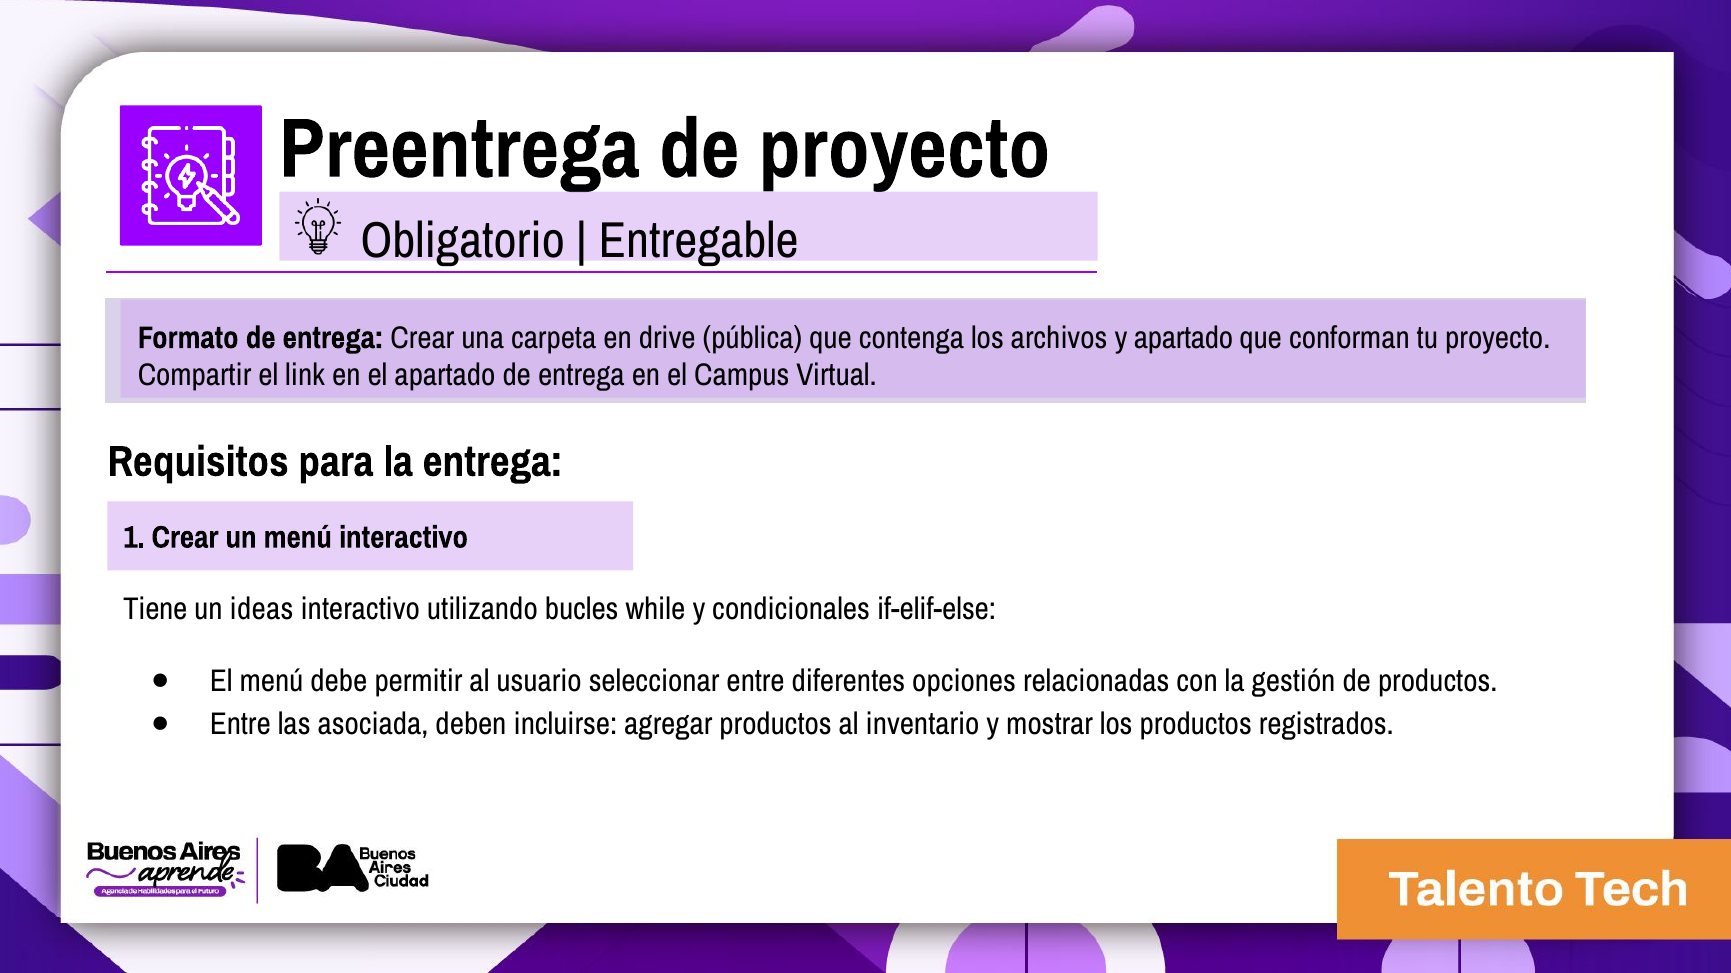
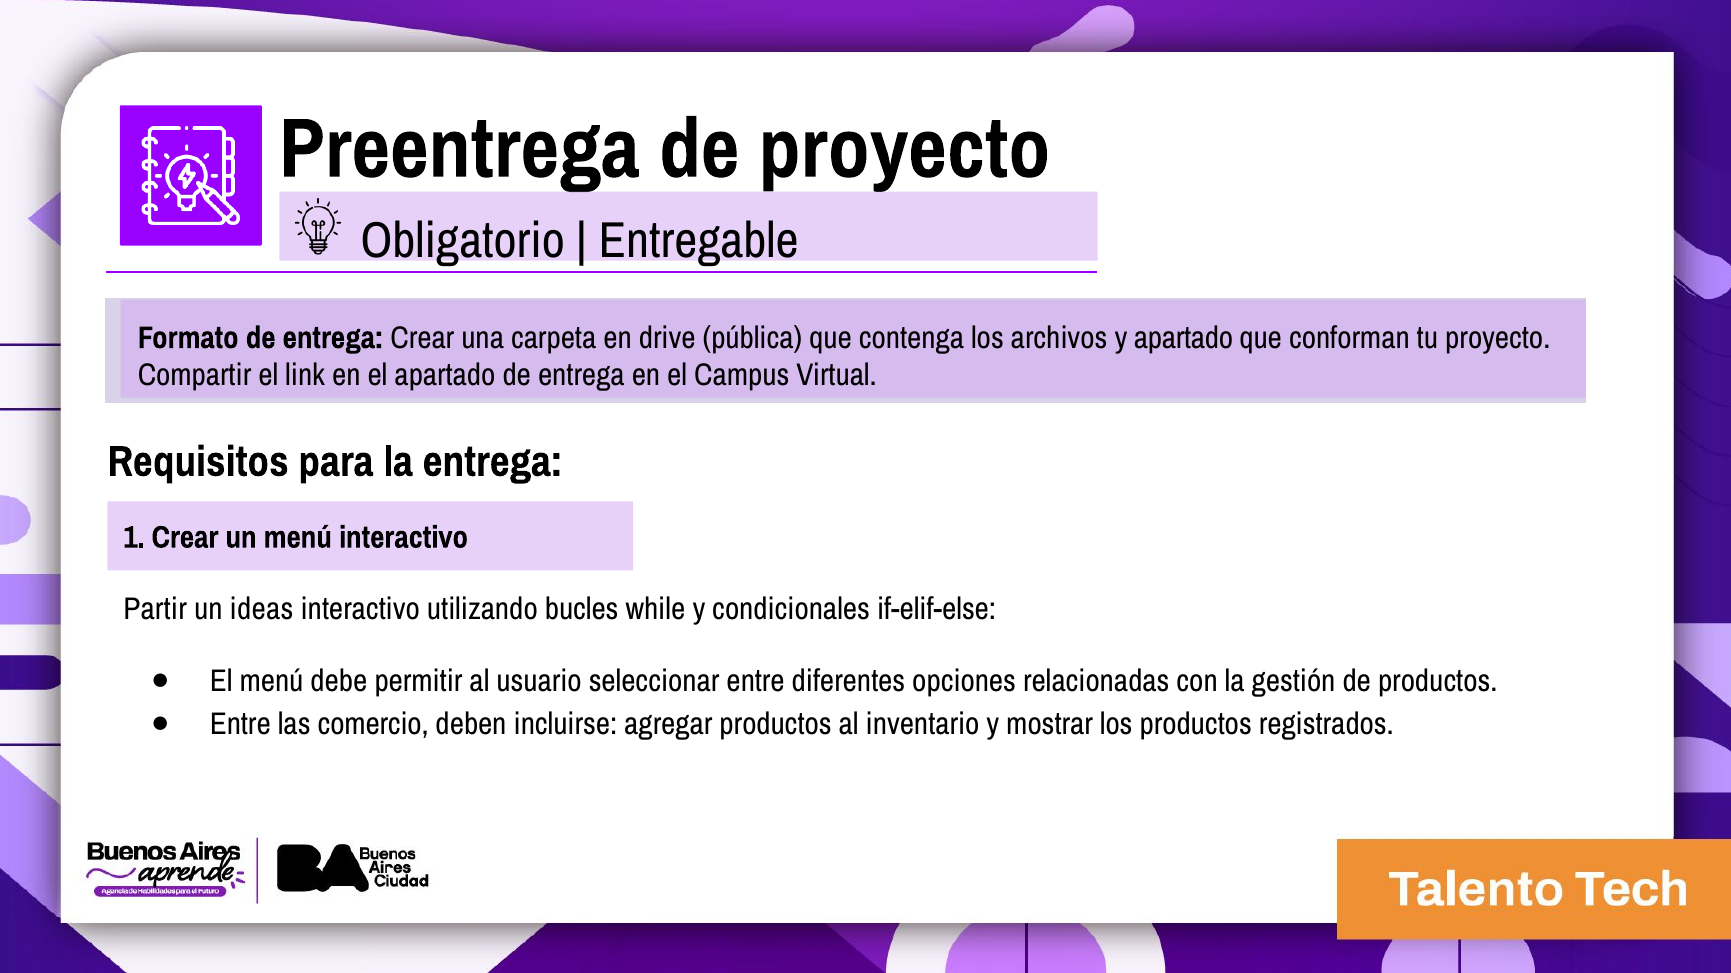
Tiene: Tiene -> Partir (155, 610)
asociada: asociada -> comercio (373, 725)
